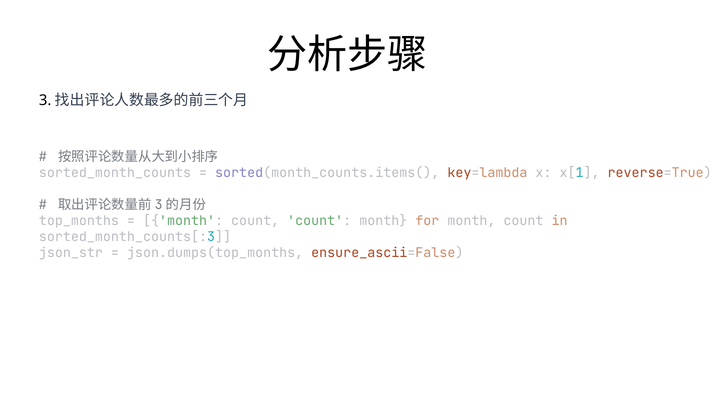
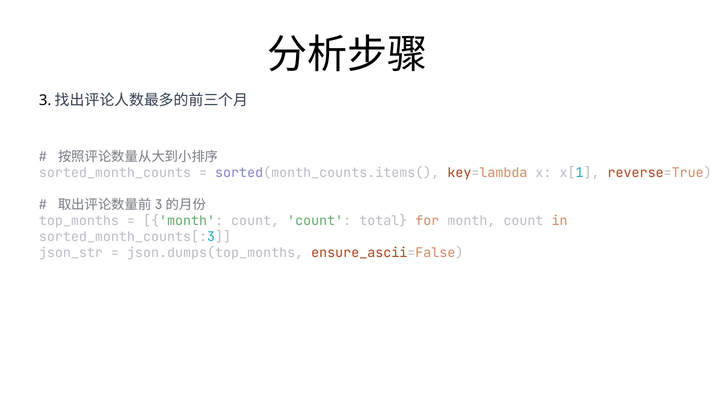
count month: month -> total (383, 221)
